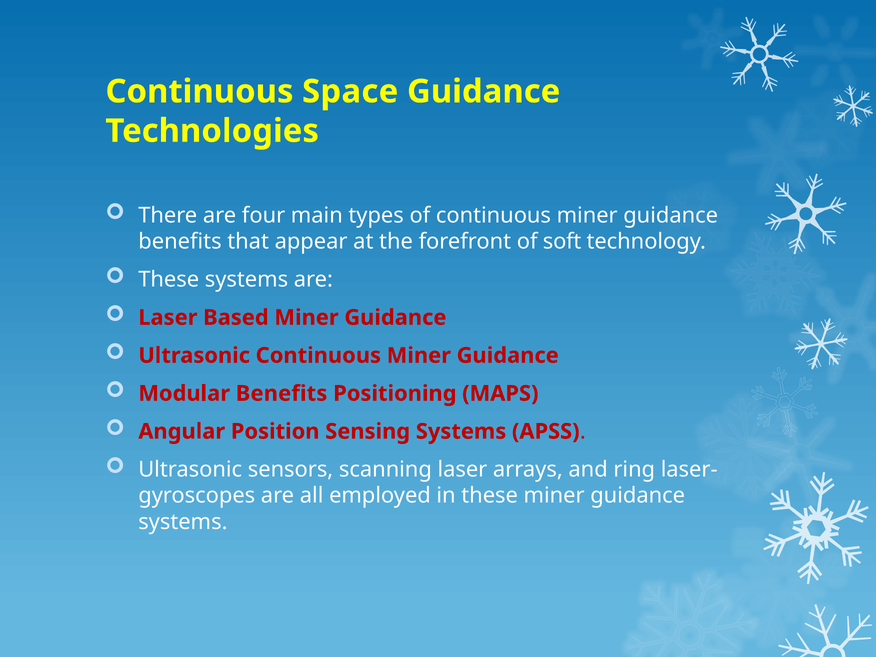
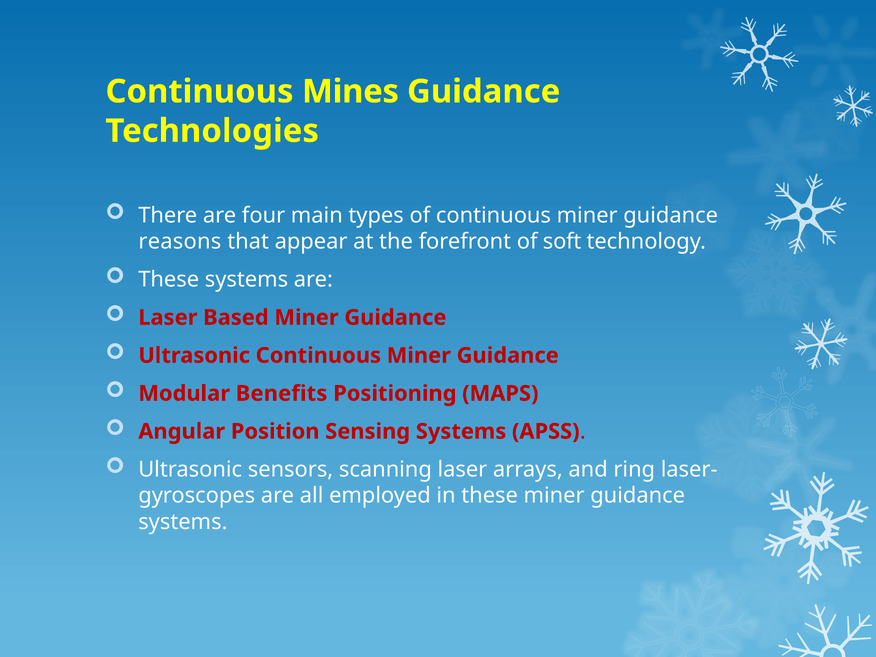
Space: Space -> Mines (350, 92)
benefits: benefits -> reasons (180, 242)
